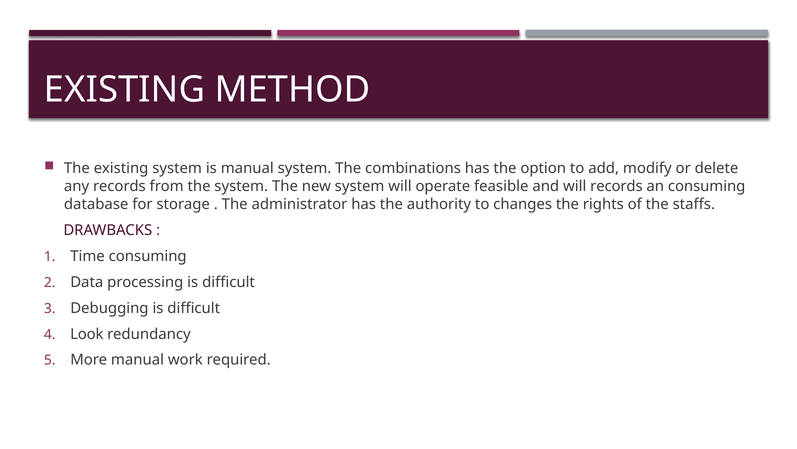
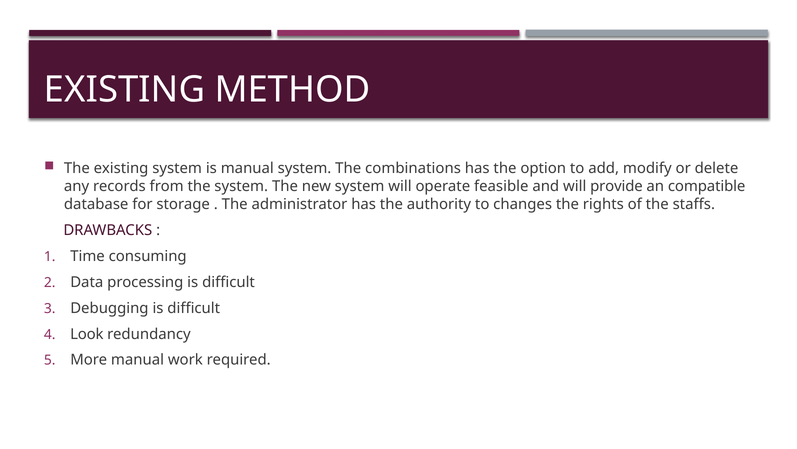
will records: records -> provide (616, 186)
an consuming: consuming -> compatible (707, 186)
